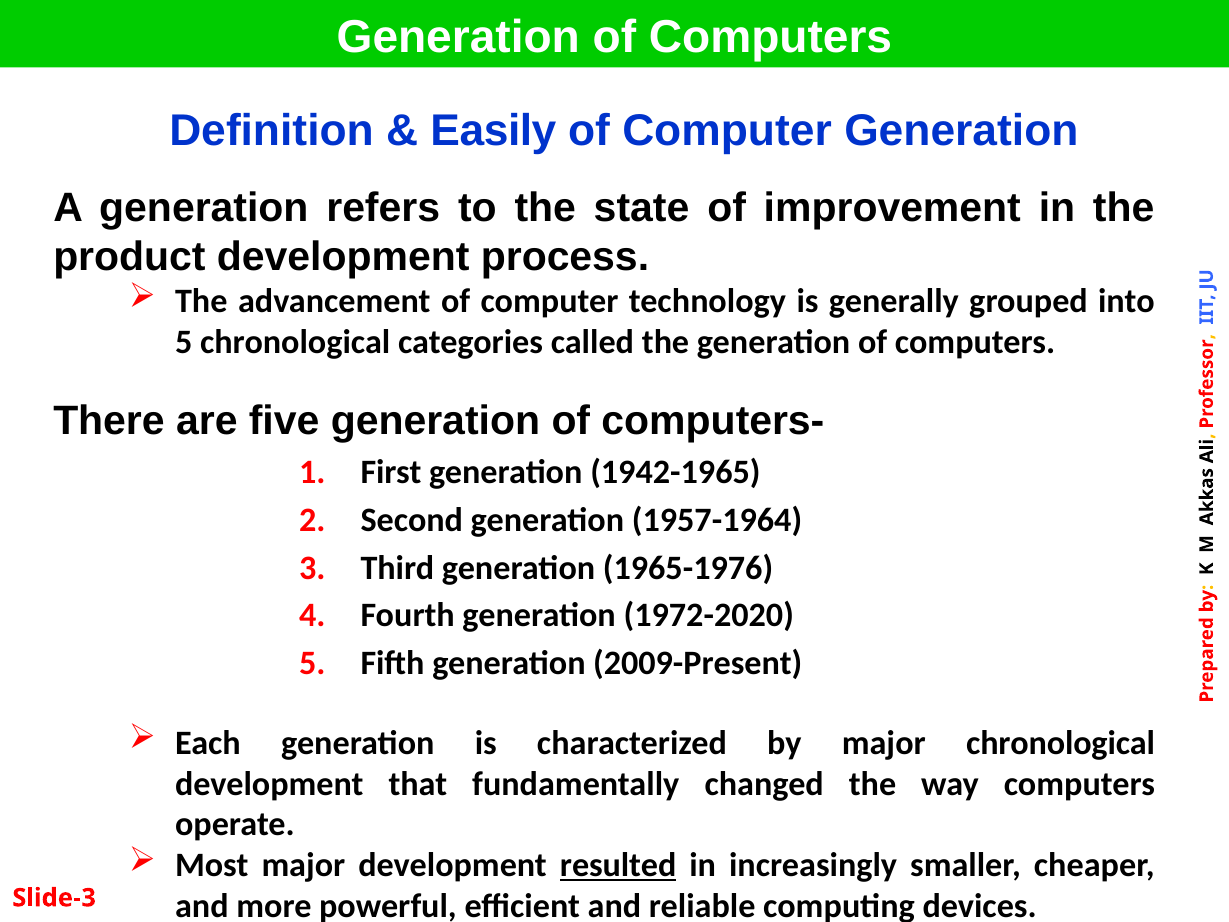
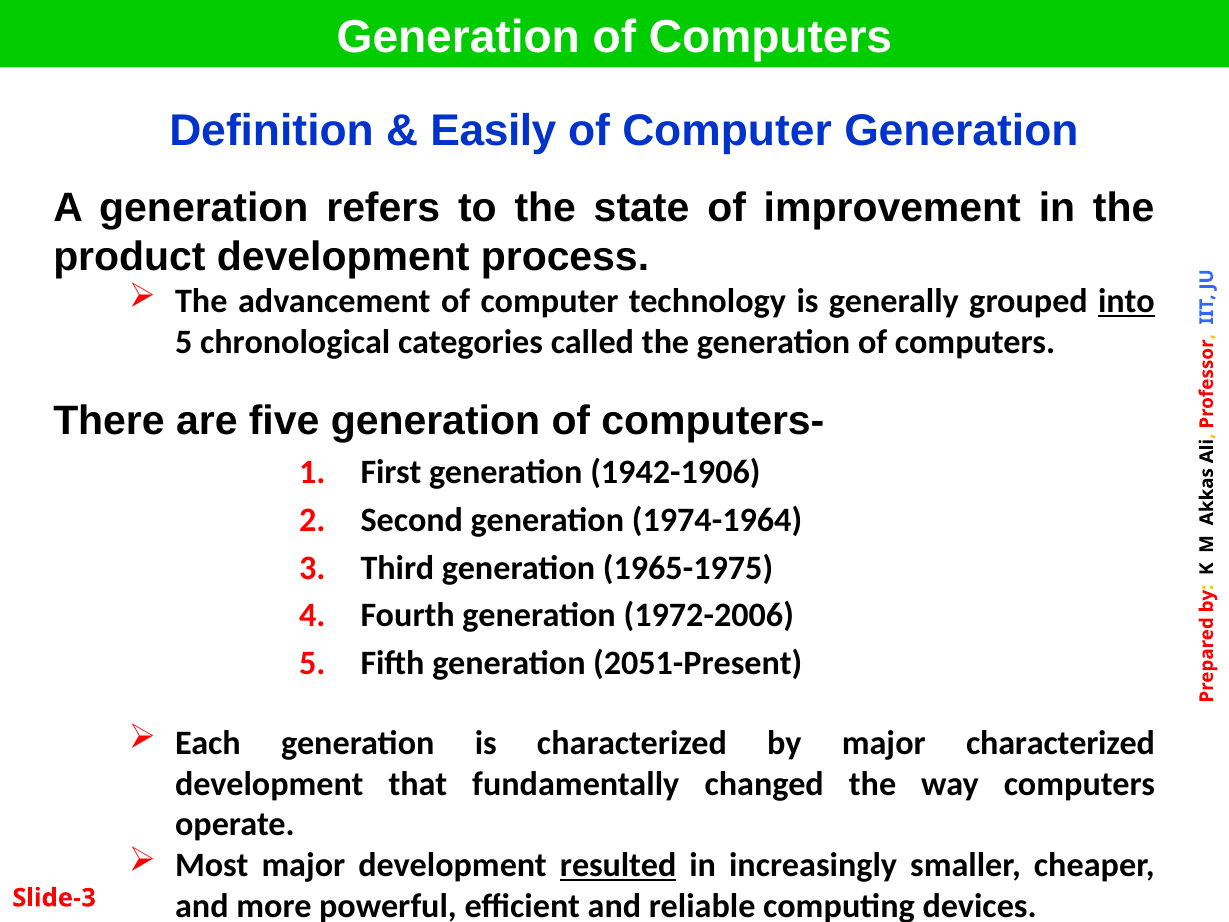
into underline: none -> present (1126, 301)
1942-1965: 1942-1965 -> 1942-1906 (675, 472)
1957-1964: 1957-1964 -> 1974-1964 (717, 520)
1965-1976: 1965-1976 -> 1965-1975 (688, 568)
1972-2020: 1972-2020 -> 1972-2006 (709, 616)
2009-Present: 2009-Present -> 2051-Present (698, 663)
major chronological: chronological -> characterized (1061, 743)
